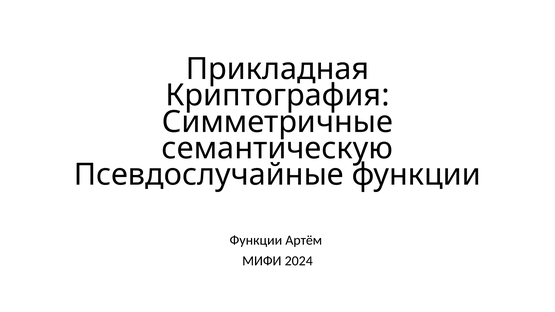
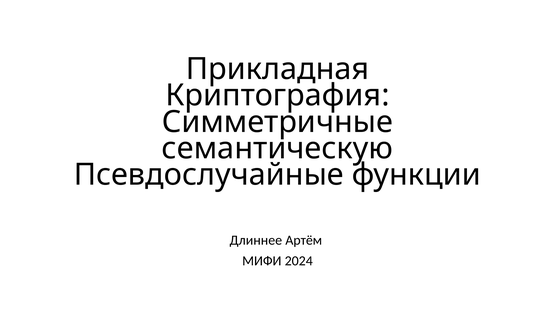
Функции: Функции -> Длиннее (256, 240)
